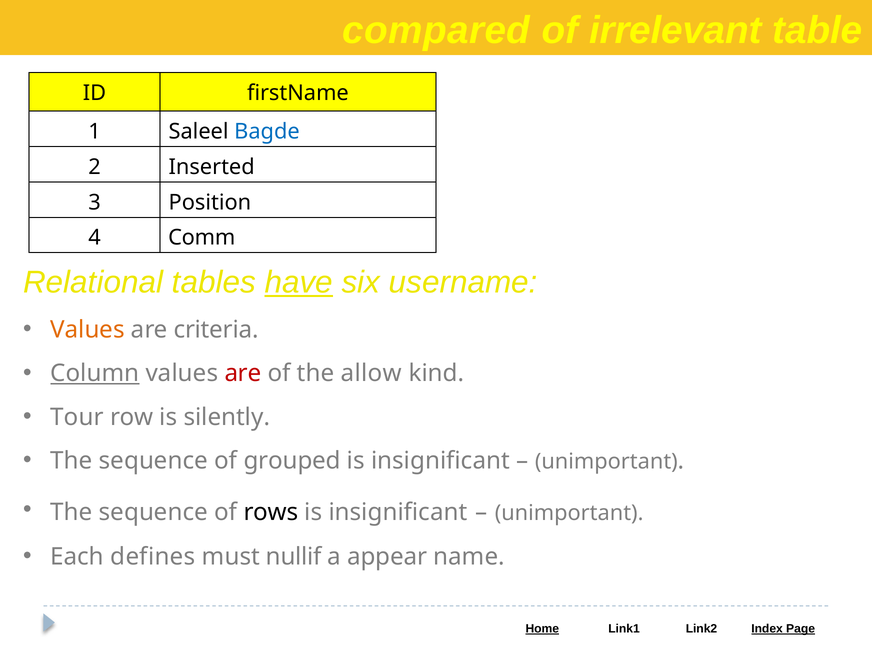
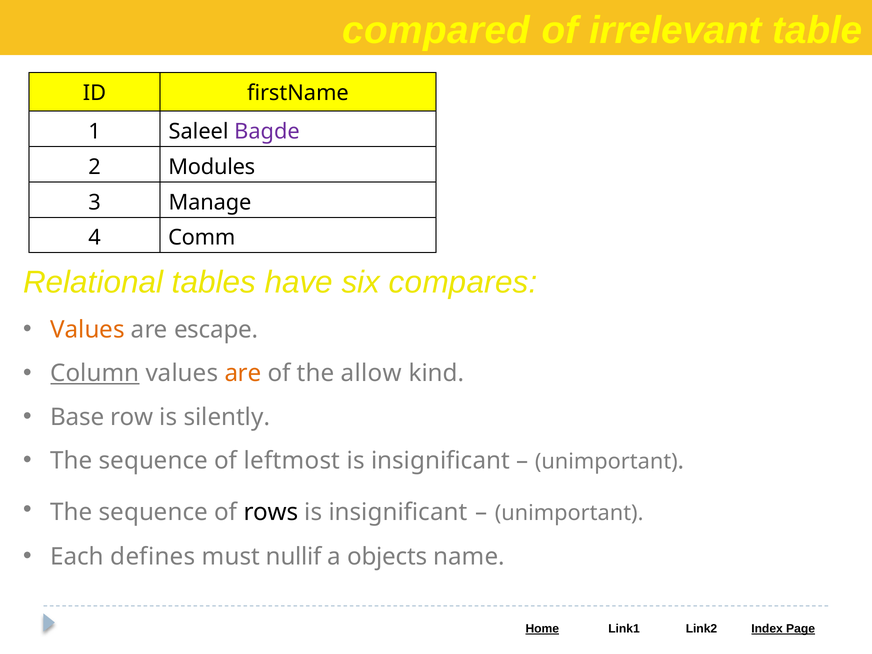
Bagde colour: blue -> purple (267, 132)
Inserted: Inserted -> Modules (212, 167)
Position: Position -> Manage (210, 202)
have underline: present -> none (299, 282)
username: username -> compares (463, 282)
criteria: criteria -> escape (216, 330)
are colour: red -> orange (243, 373)
Tour: Tour -> Base (77, 417)
grouped: grouped -> leftmost (292, 461)
appear: appear -> objects (387, 557)
